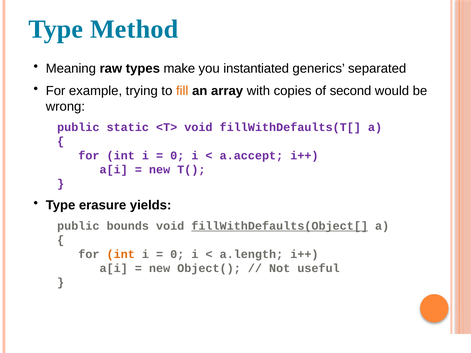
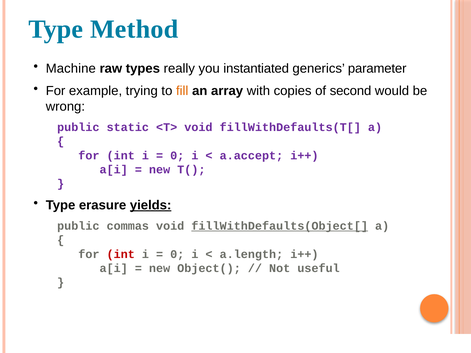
Meaning: Meaning -> Machine (71, 69)
make: make -> really (179, 69)
separated: separated -> parameter (377, 69)
yields underline: none -> present (151, 205)
bounds: bounds -> commas (128, 226)
int colour: orange -> red (121, 254)
